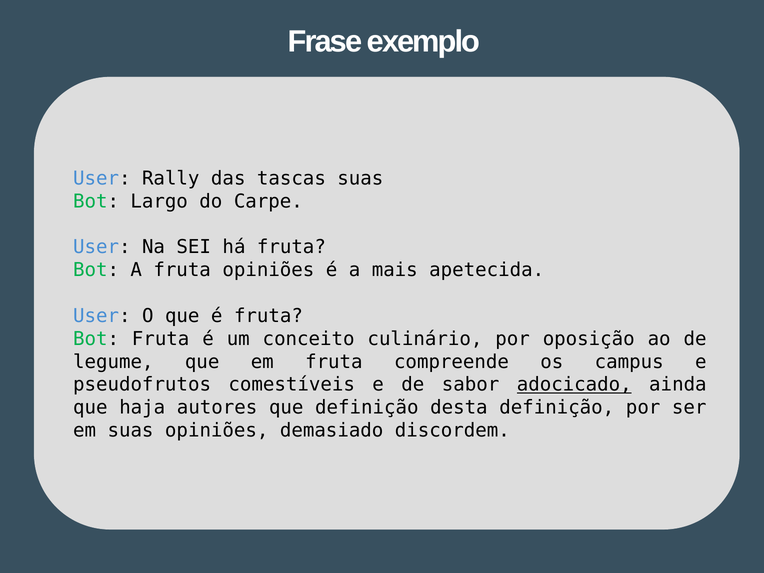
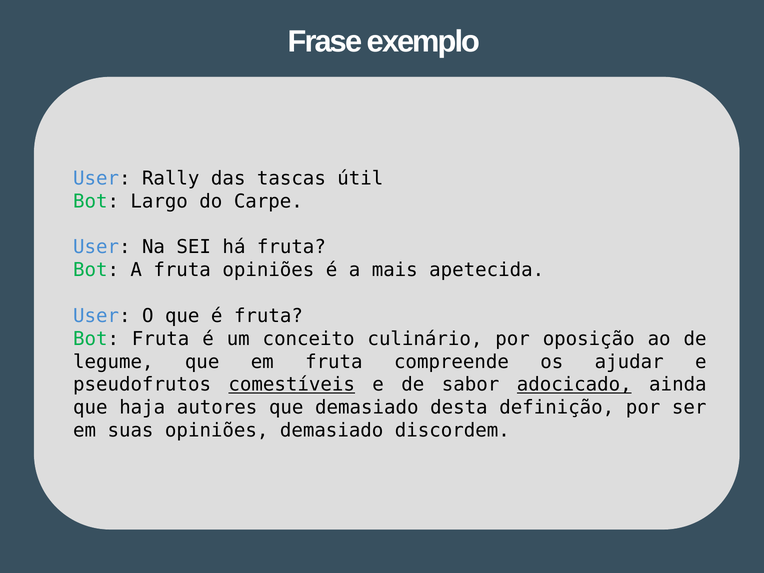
tascas suas: suas -> útil (360, 178)
campus: campus -> ajudar (629, 362)
comestíveis underline: none -> present (292, 385)
que definição: definição -> demasiado (367, 408)
